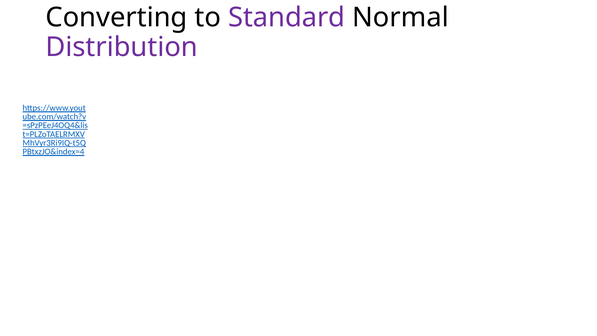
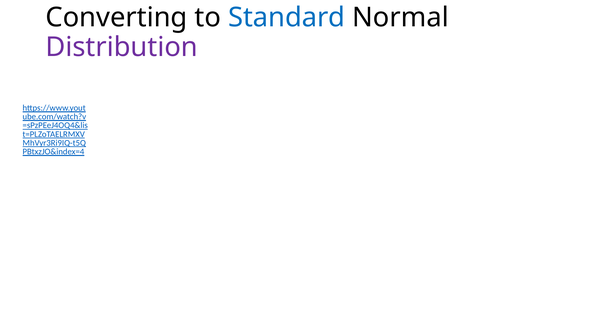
Standard colour: purple -> blue (287, 18)
